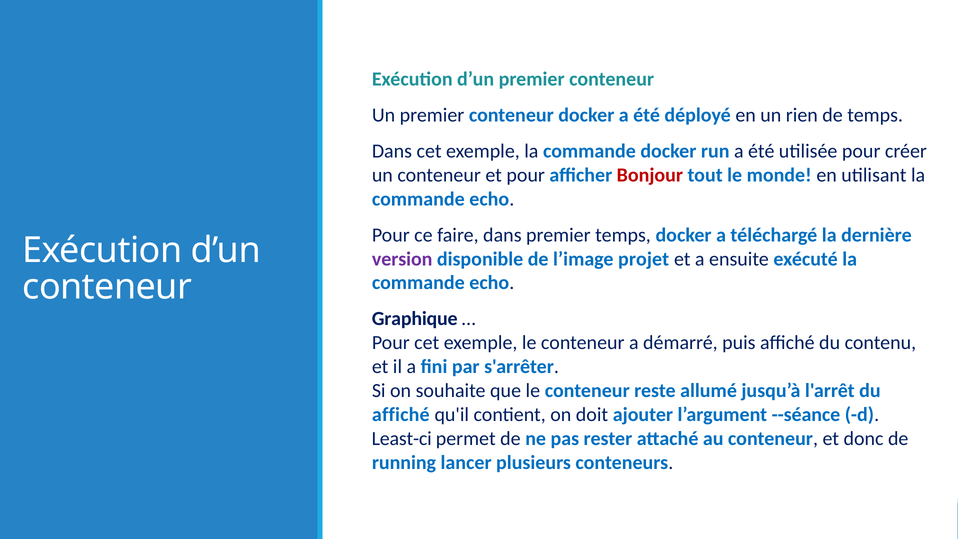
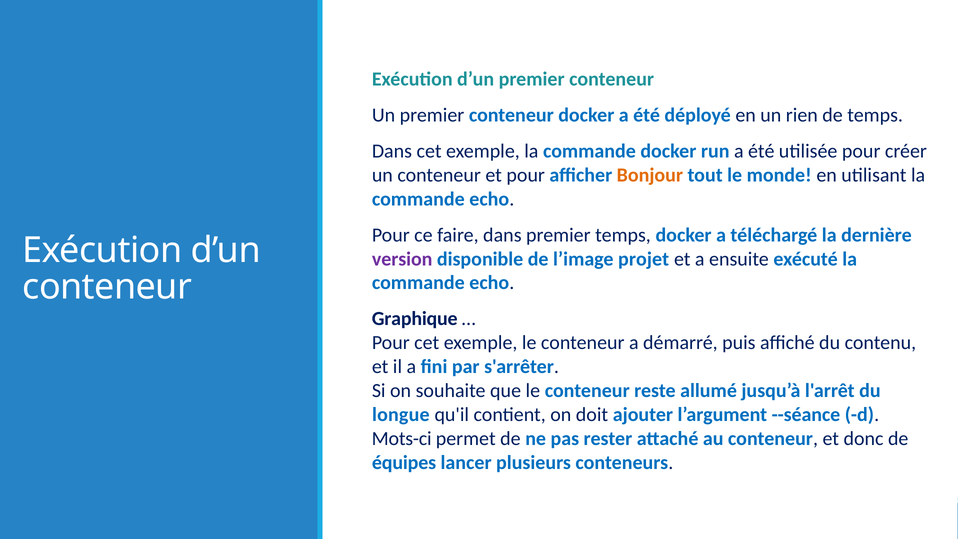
Bonjour colour: red -> orange (650, 175)
affiché: affiché -> longue (401, 415)
Least-ci: Least-ci -> Mots-ci (402, 439)
running: running -> équipes (404, 463)
